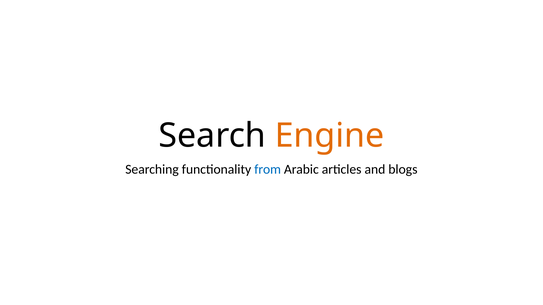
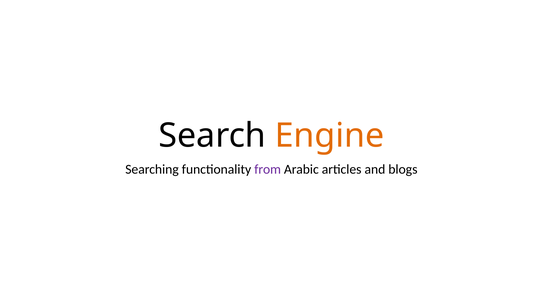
from colour: blue -> purple (268, 170)
